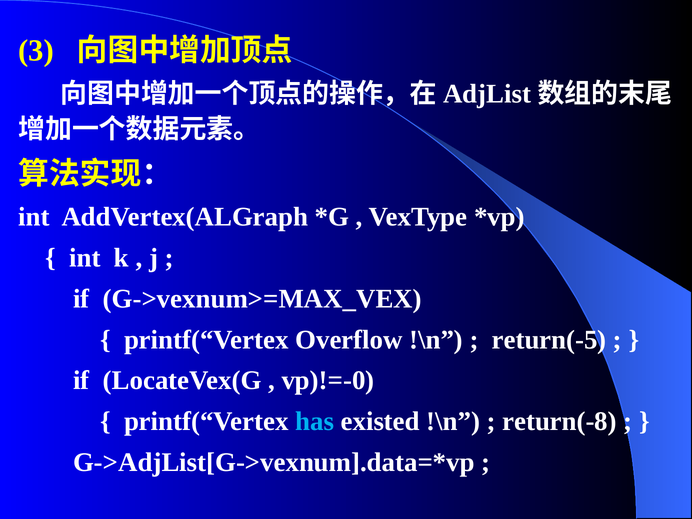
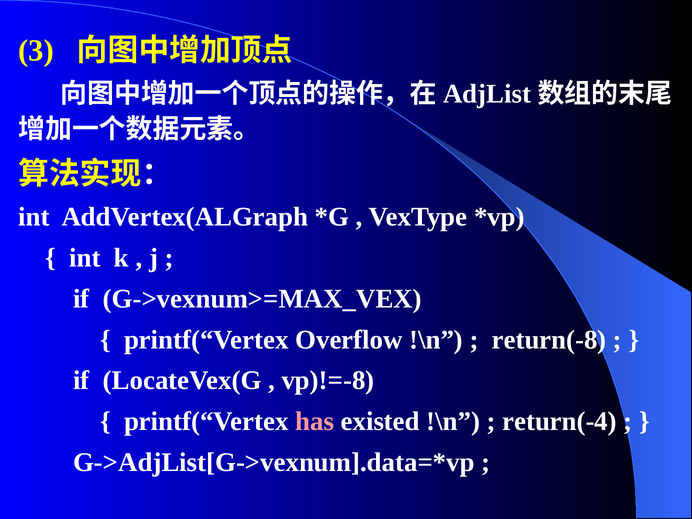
return(-5: return(-5 -> return(-8 (549, 340)
vp)!=-0: vp)!=-0 -> vp)!=-8 (328, 381)
has colour: light blue -> pink (315, 422)
return(-8: return(-8 -> return(-4 (560, 422)
